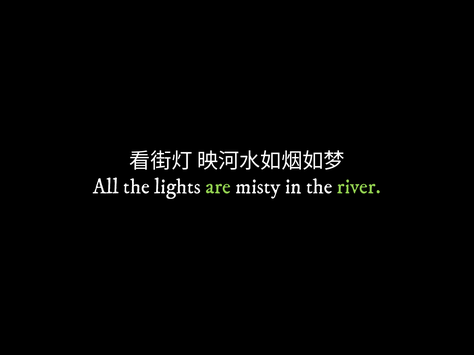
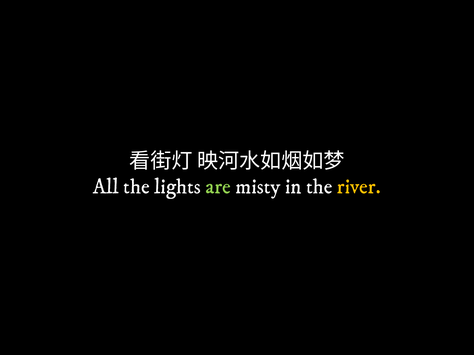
river colour: light green -> yellow (359, 187)
